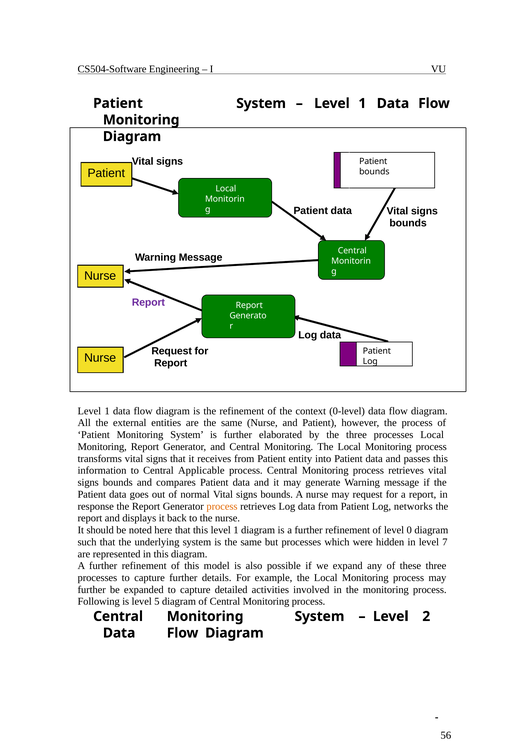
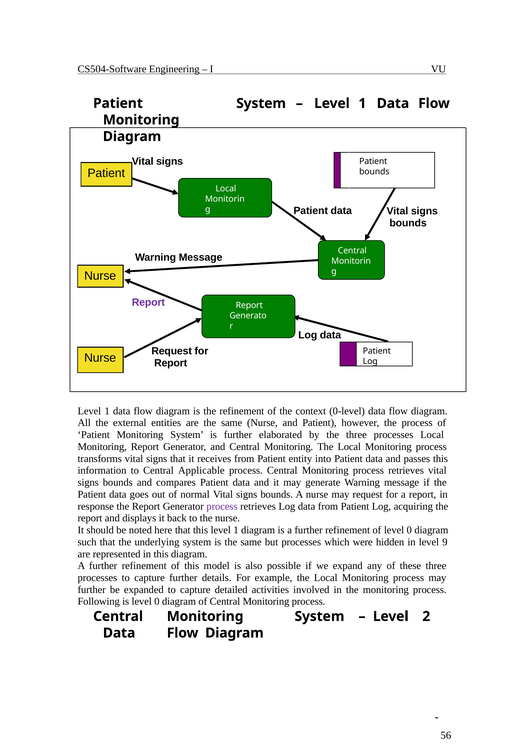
process colour: orange -> purple (222, 506)
networks: networks -> acquiring (413, 506)
7: 7 -> 9 (445, 541)
is level 5: 5 -> 0 (157, 601)
